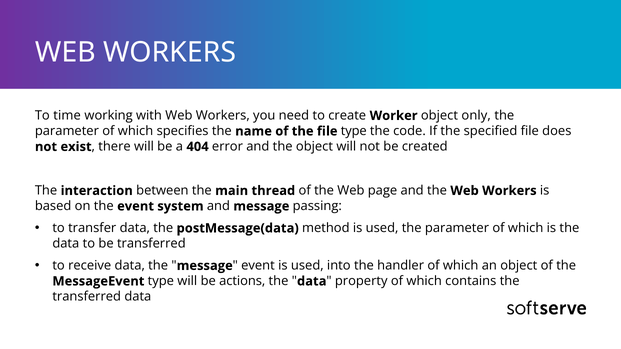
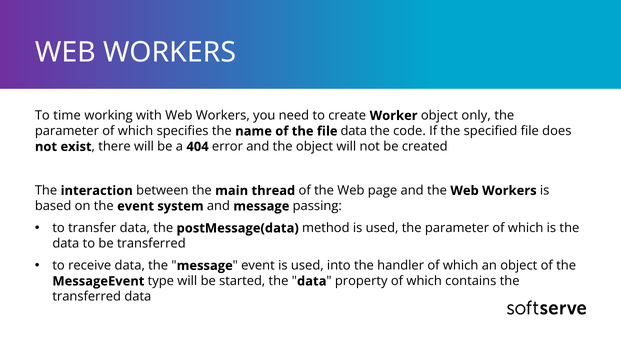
file type: type -> data (354, 131)
actions: actions -> started (242, 281)
